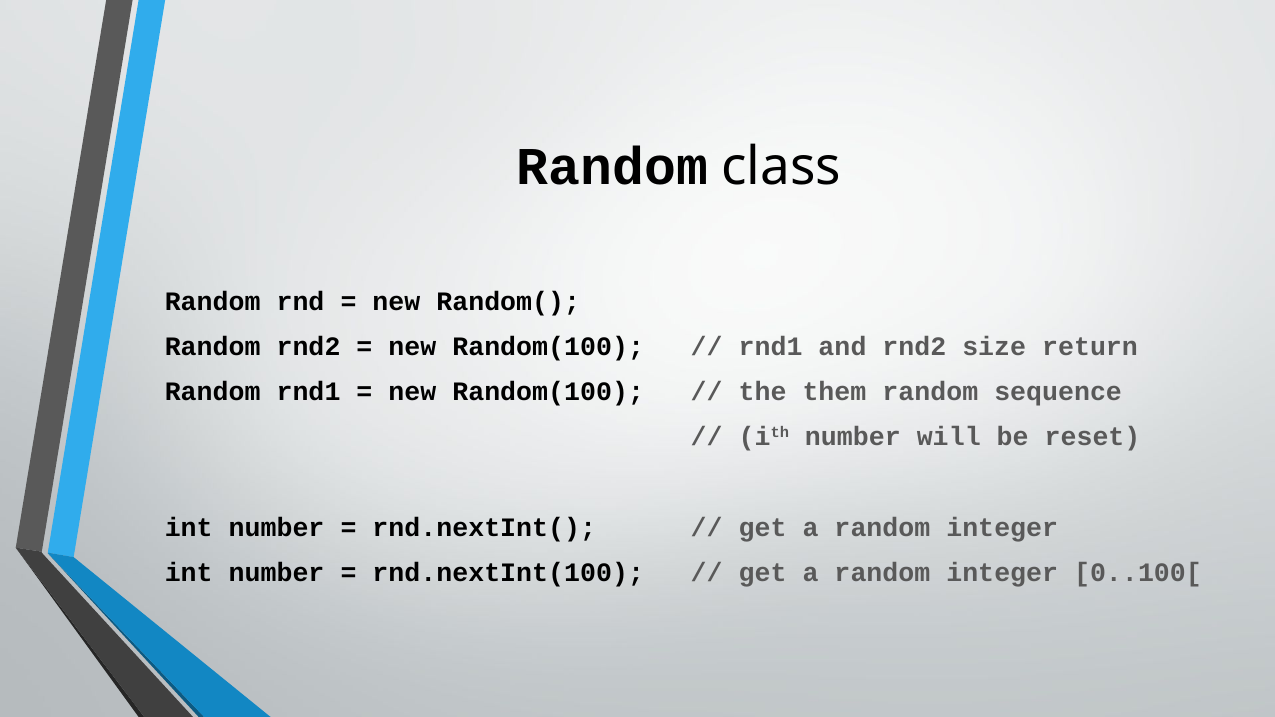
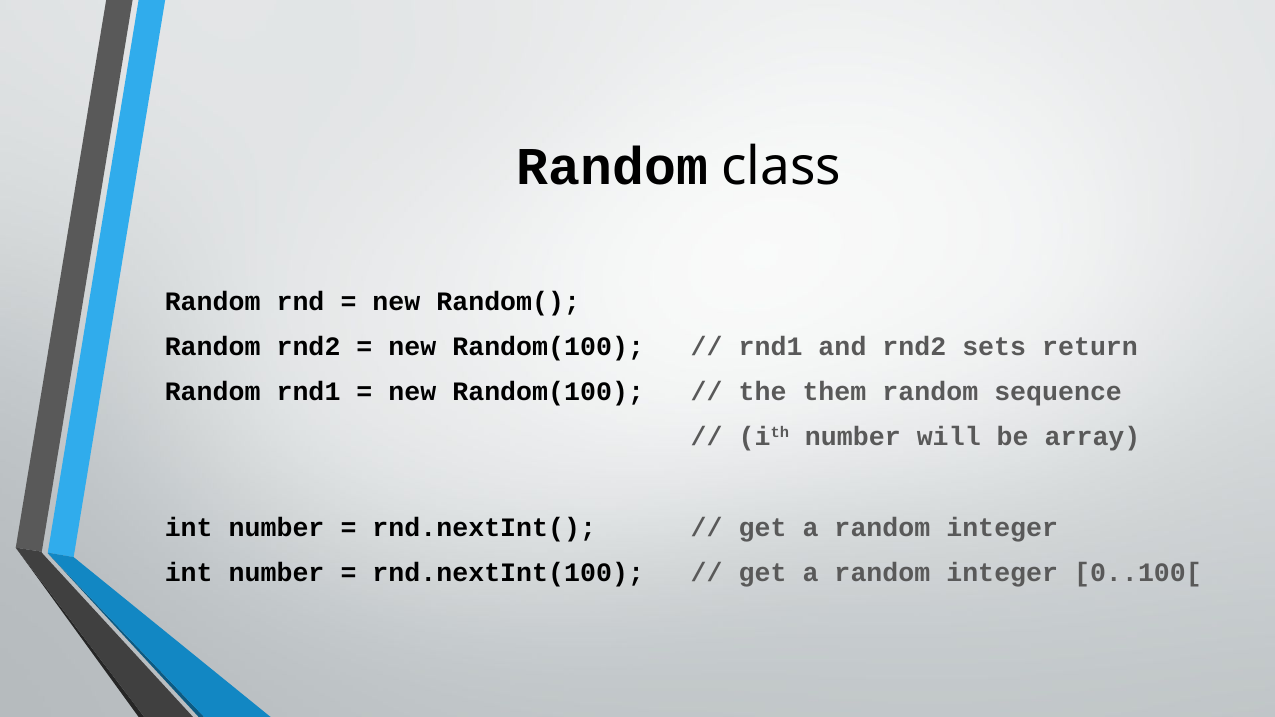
size: size -> sets (994, 347)
reset: reset -> array (1093, 437)
